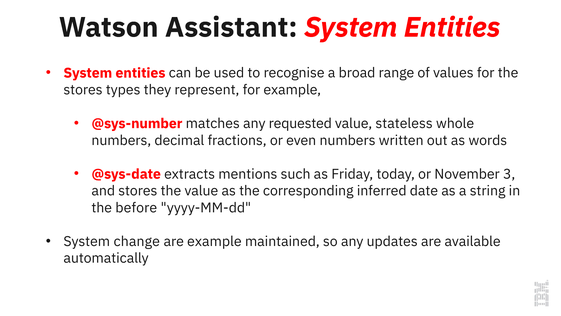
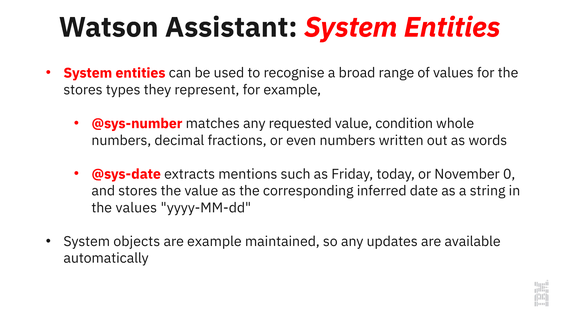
stateless: stateless -> condition (404, 123)
3: 3 -> 0 (509, 174)
the before: before -> values (136, 208)
change: change -> objects (137, 241)
